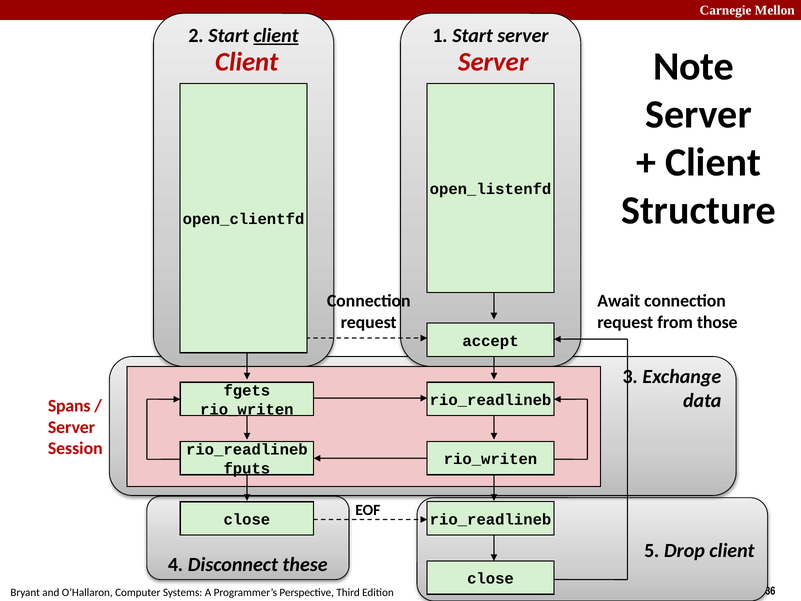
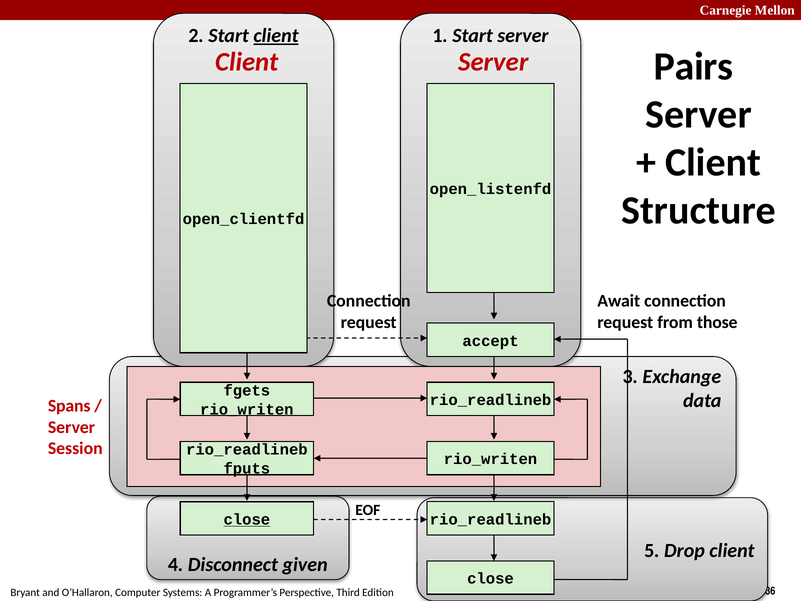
Note: Note -> Pairs (693, 66)
close underline: none -> present (247, 519)
these: these -> given (305, 565)
